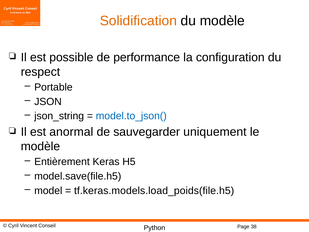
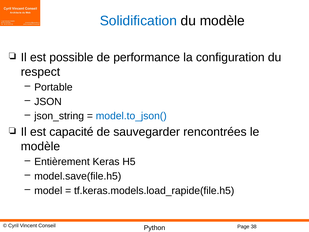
Solidification colour: orange -> blue (138, 21)
anormal: anormal -> capacité (71, 132)
uniquement: uniquement -> rencontrées (215, 132)
tf.keras.models.load_poids(file.h5: tf.keras.models.load_poids(file.h5 -> tf.keras.models.load_rapide(file.h5 (154, 190)
